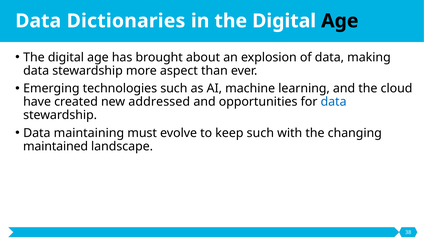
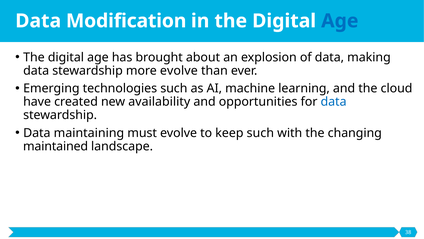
Dictionaries: Dictionaries -> Modification (126, 21)
Age colour: black -> blue (340, 21)
more aspect: aspect -> evolve (179, 70)
addressed: addressed -> availability (159, 102)
